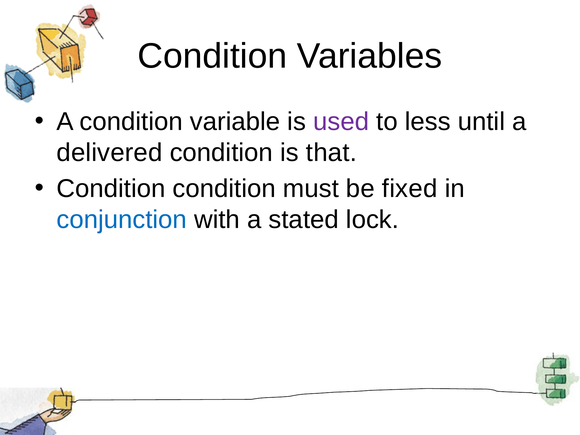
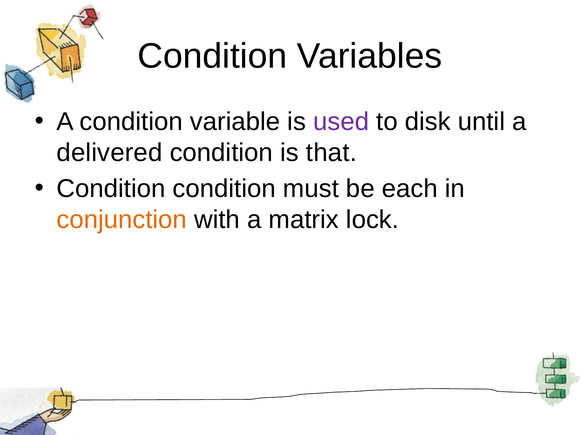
less: less -> disk (428, 122)
fixed: fixed -> each (410, 189)
conjunction colour: blue -> orange (122, 220)
stated: stated -> matrix (304, 220)
